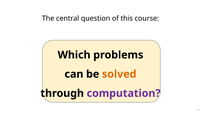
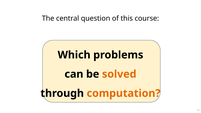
computation colour: purple -> orange (124, 93)
